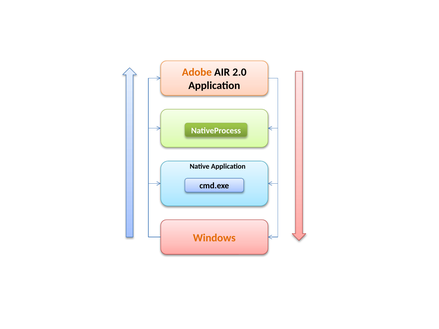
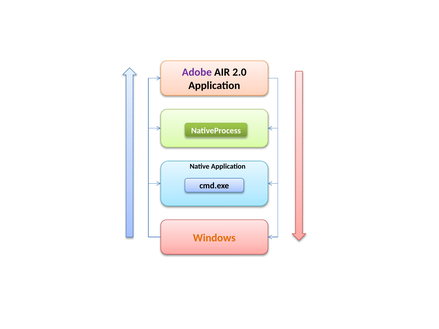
Adobe colour: orange -> purple (197, 72)
